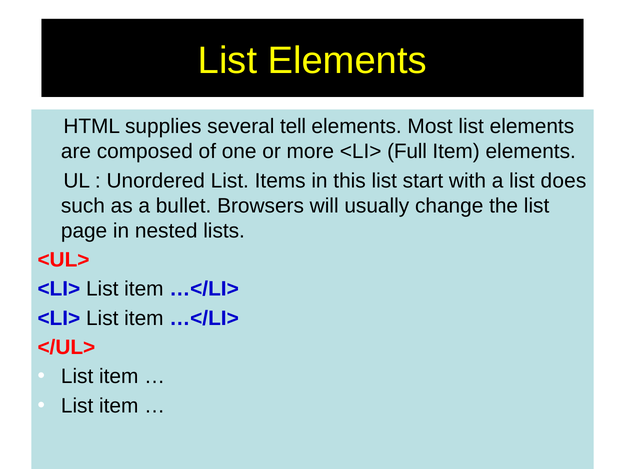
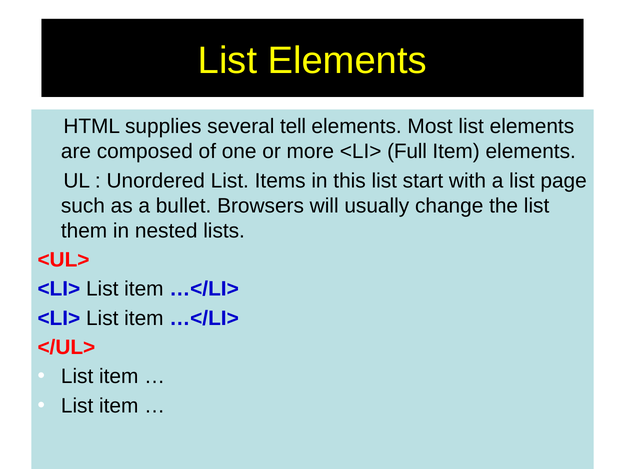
does: does -> page (564, 181)
page: page -> them (84, 231)
